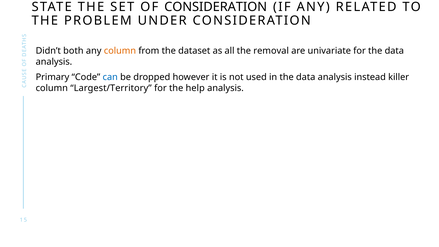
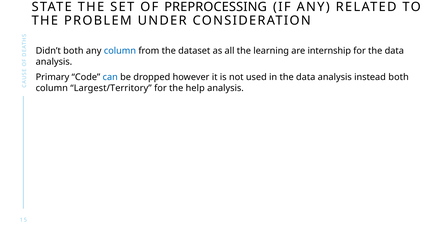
OF CONSIDERATION: CONSIDERATION -> PREPROCESSING (216, 7)
column colour: orange -> blue (120, 51)
removal: removal -> learning (271, 51)
univariate: univariate -> internship (329, 51)
instead killer: killer -> both (399, 77)
